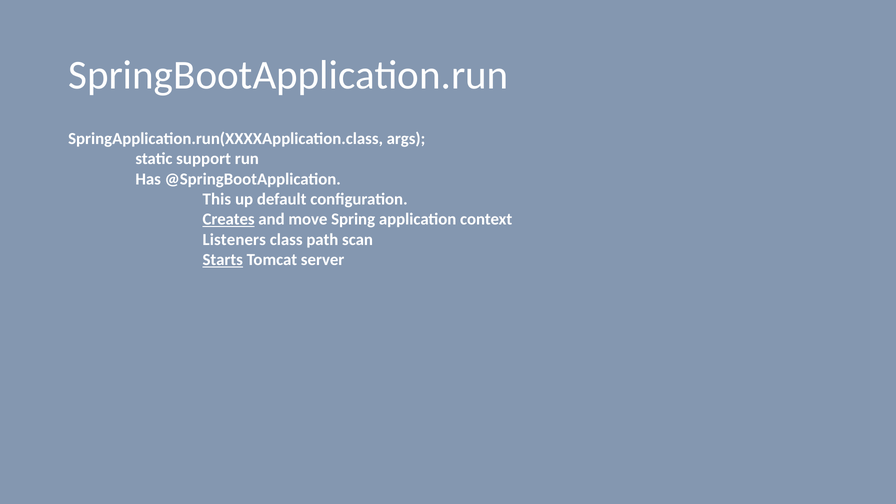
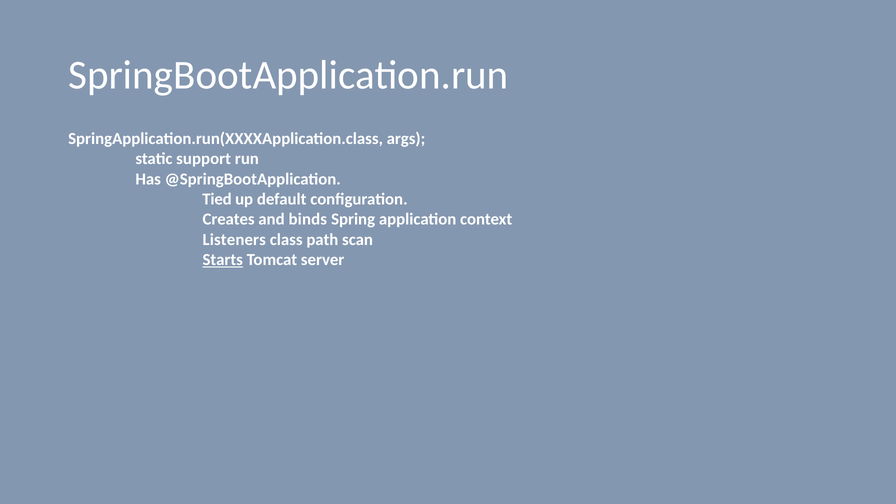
This: This -> Tied (217, 199)
Creates underline: present -> none (229, 219)
move: move -> binds (308, 219)
